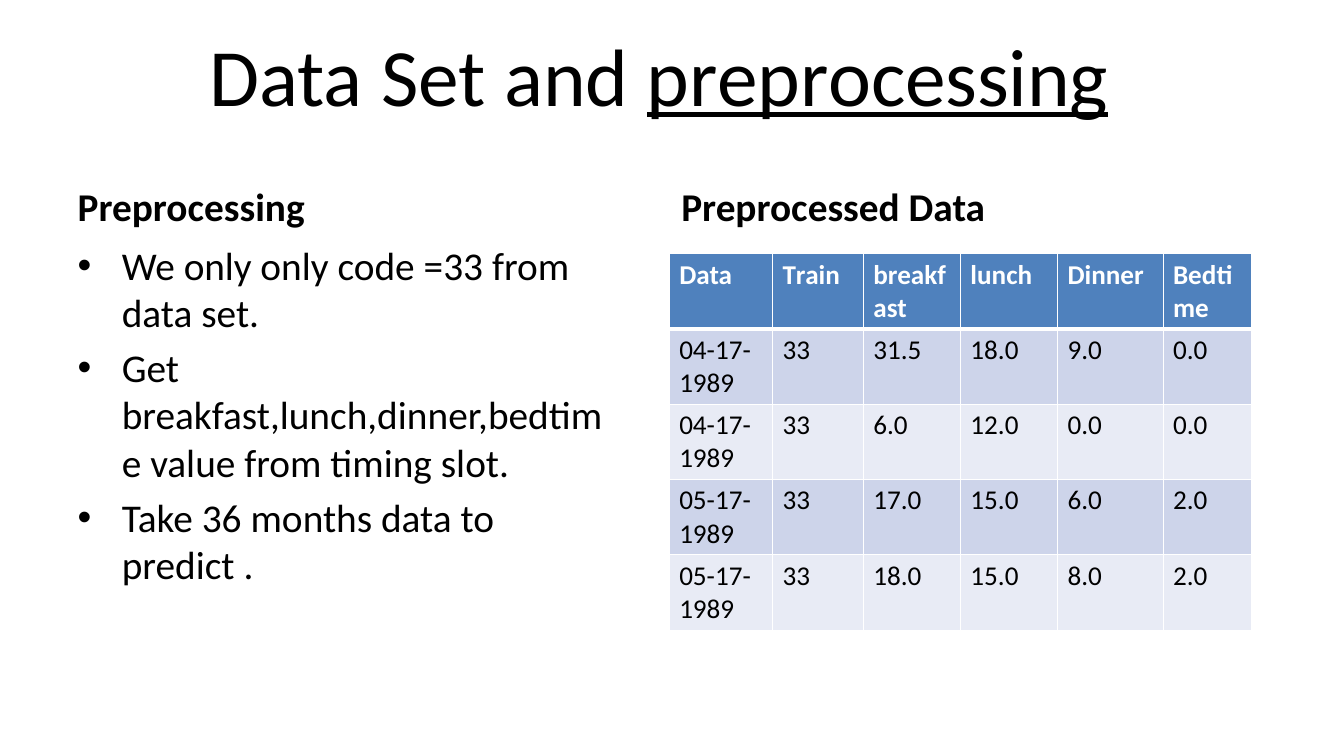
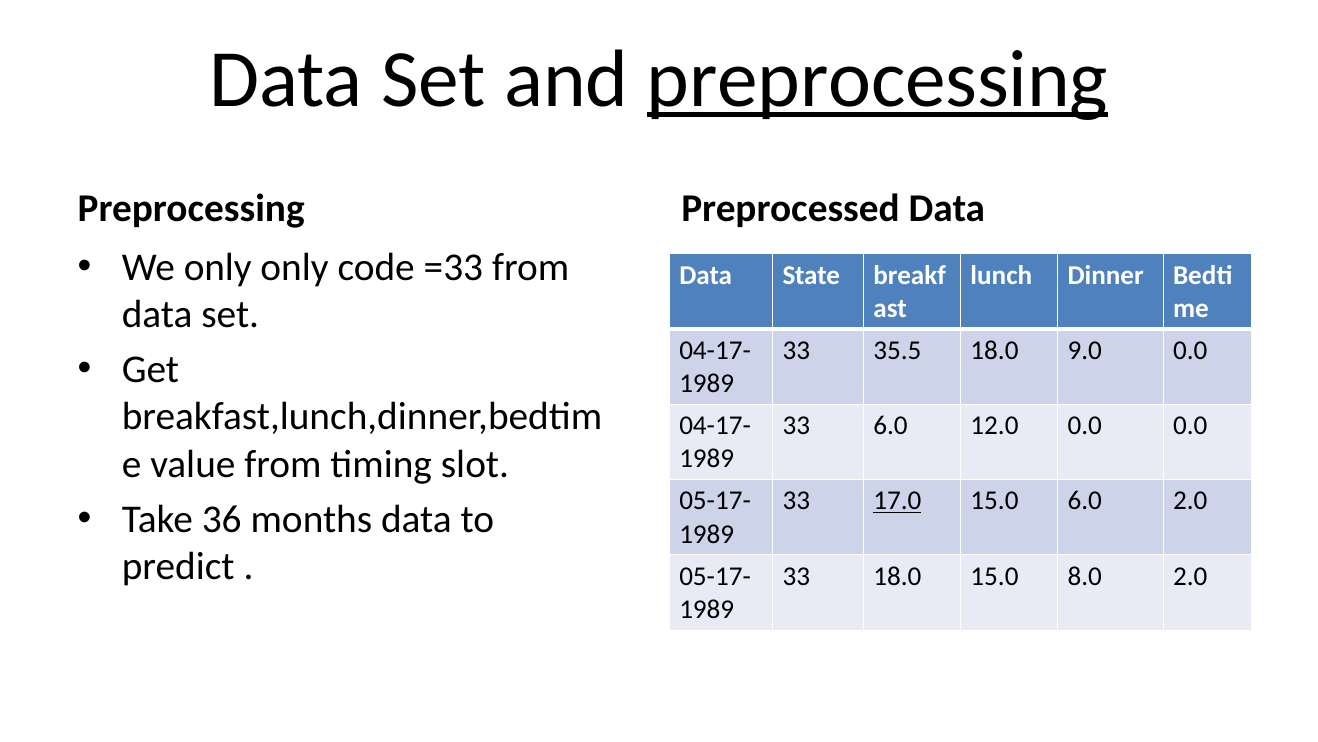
Train: Train -> State (811, 275)
31.5: 31.5 -> 35.5 (897, 350)
17.0 underline: none -> present (897, 501)
